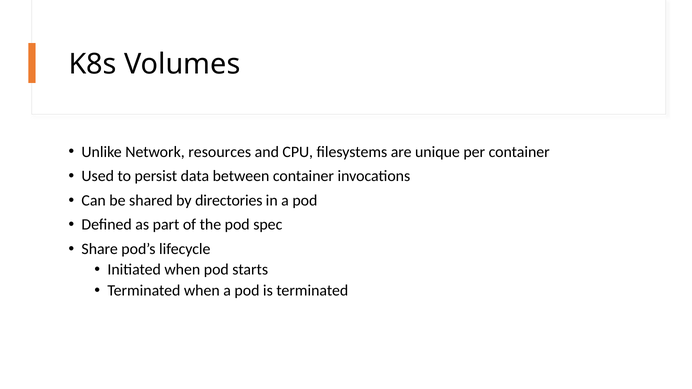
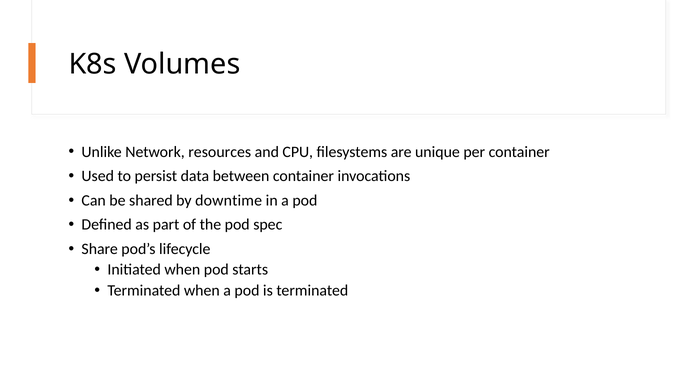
directories: directories -> downtime (229, 201)
